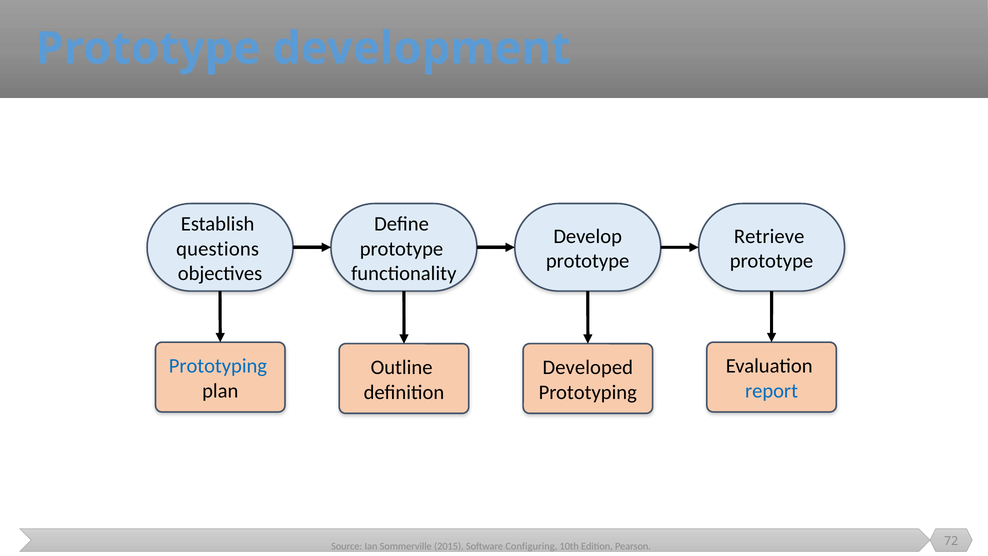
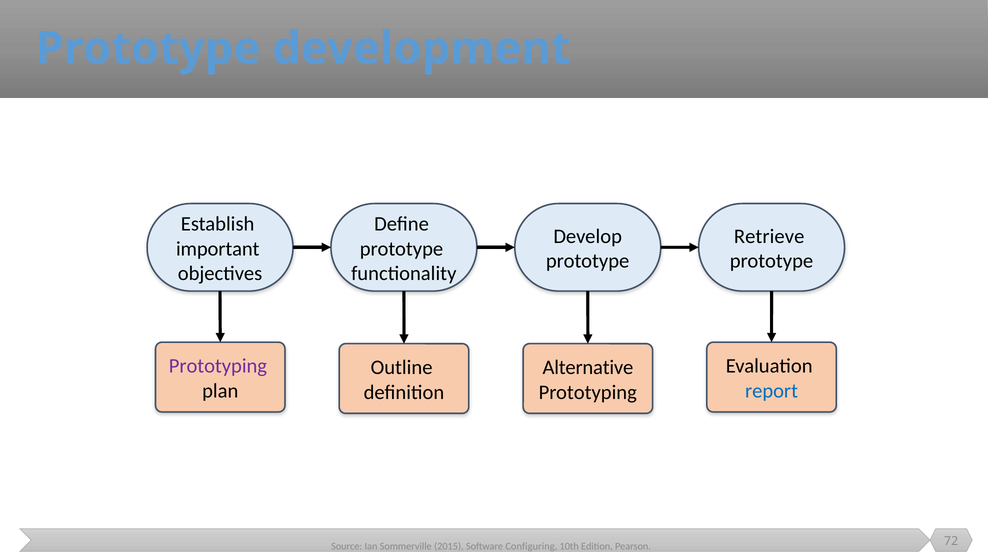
questions: questions -> important (218, 249)
Prototyping colour: blue -> purple (218, 366)
Developed: Developed -> Alternative (588, 367)
